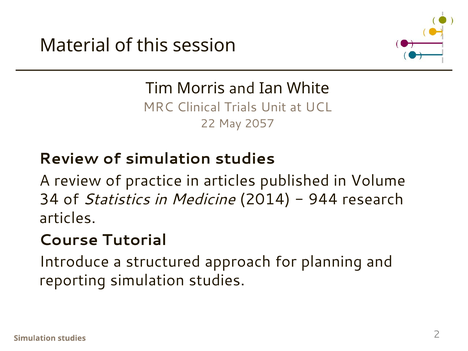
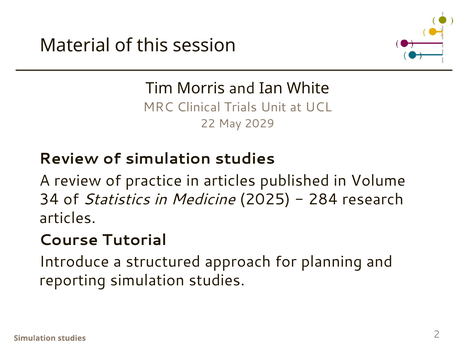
2057: 2057 -> 2029 (259, 123)
2014: 2014 -> 2025 (265, 199)
944: 944 -> 284 (323, 199)
